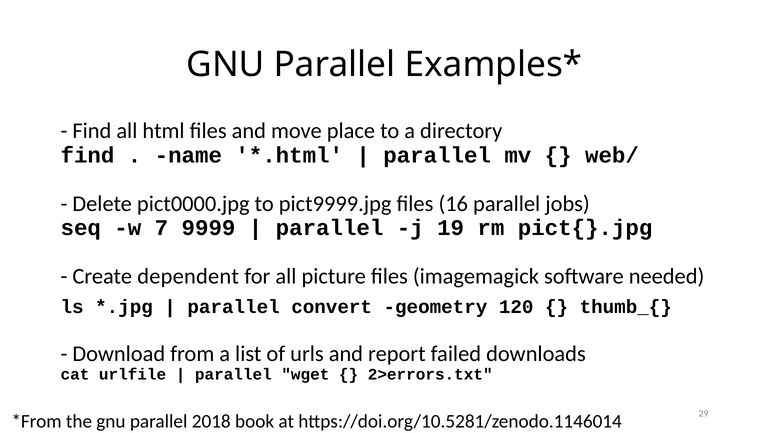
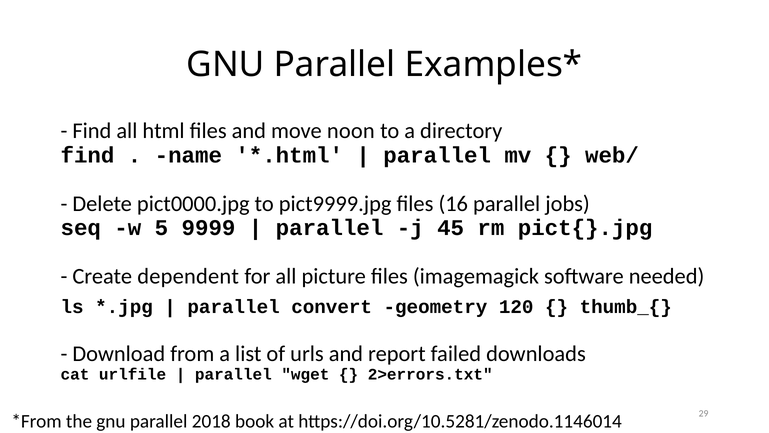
place: place -> noon (351, 131)
7: 7 -> 5 (161, 228)
19: 19 -> 45 (451, 228)
